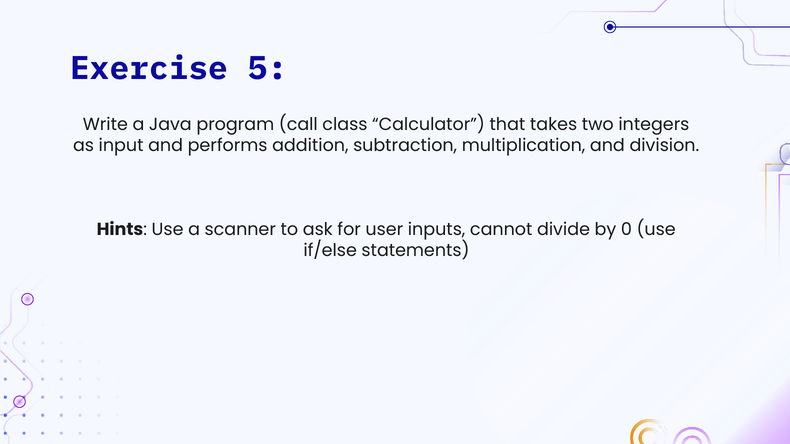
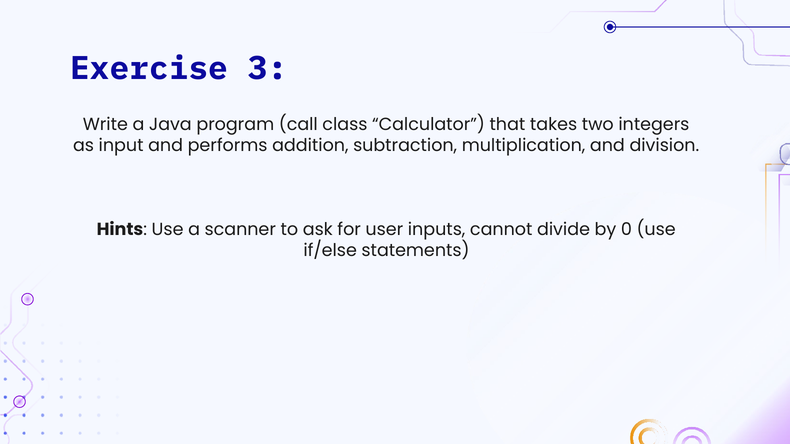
5: 5 -> 3 (268, 68)
